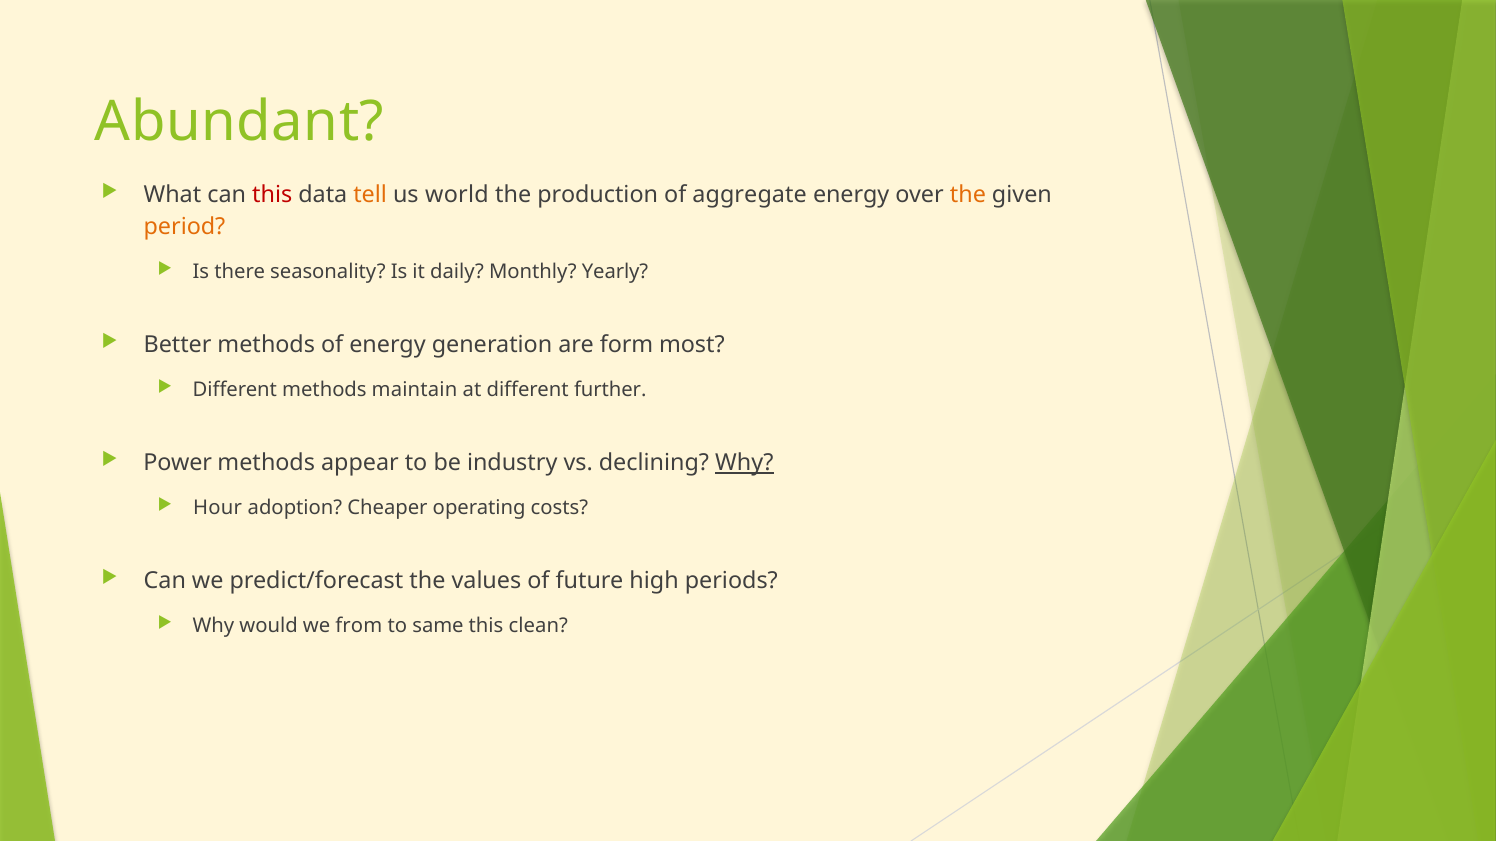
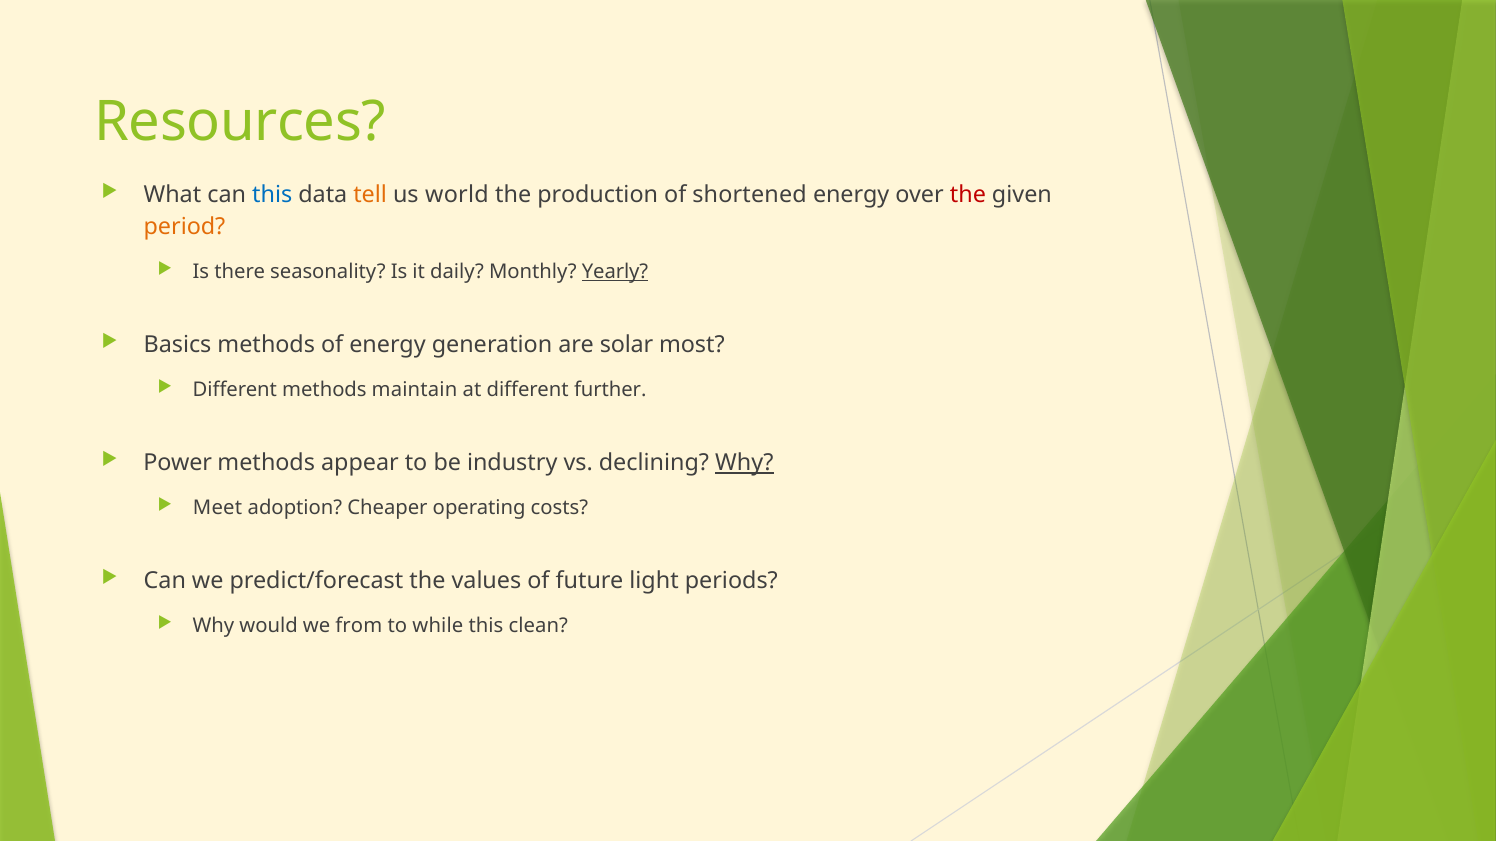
Abundant: Abundant -> Resources (240, 122)
this colour: red -> blue (272, 195)
aggregate: aggregate -> shortened (750, 195)
the colour: orange -> red (968, 195)
Yearly underline: none -> present (615, 272)
Better: Better -> Basics (178, 345)
form: form -> solar (627, 345)
Hour: Hour -> Meet (218, 508)
high: high -> light (654, 581)
same: same -> while (438, 626)
